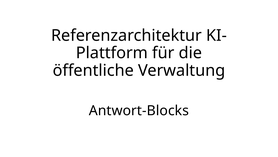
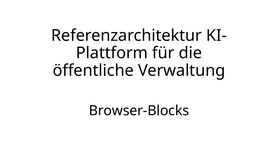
Antwort-Blocks: Antwort-Blocks -> Browser-Blocks (139, 110)
